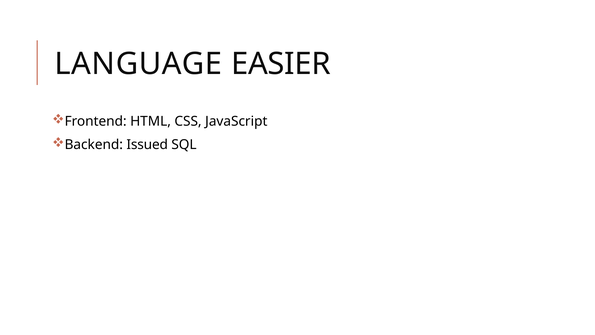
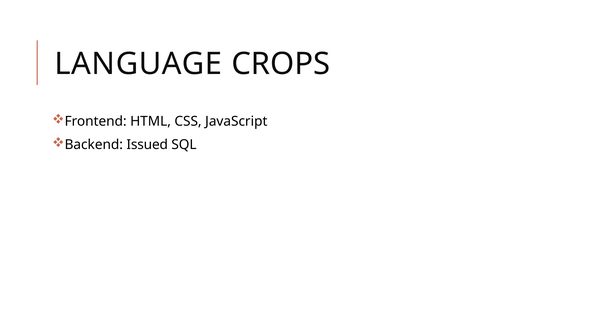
EASIER: EASIER -> CROPS (281, 64)
